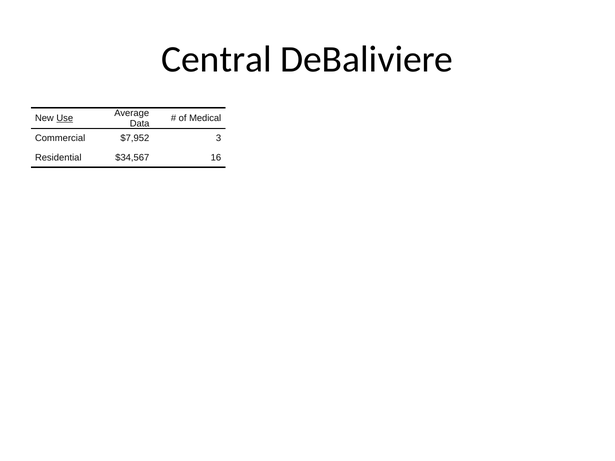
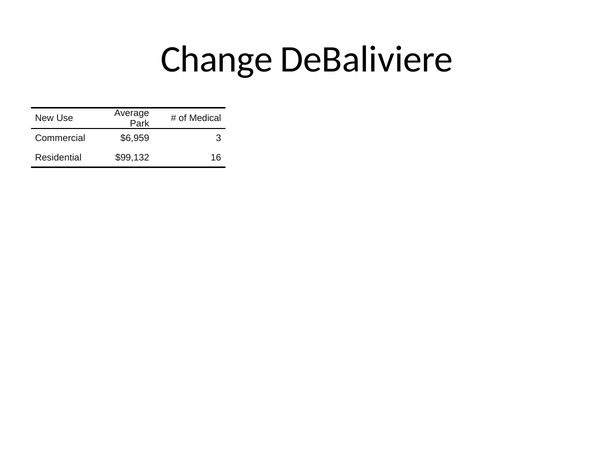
Central: Central -> Change (217, 60)
Use underline: present -> none (65, 118)
Data: Data -> Park (140, 123)
$7,952: $7,952 -> $6,959 (135, 138)
$34,567: $34,567 -> $99,132 (132, 158)
